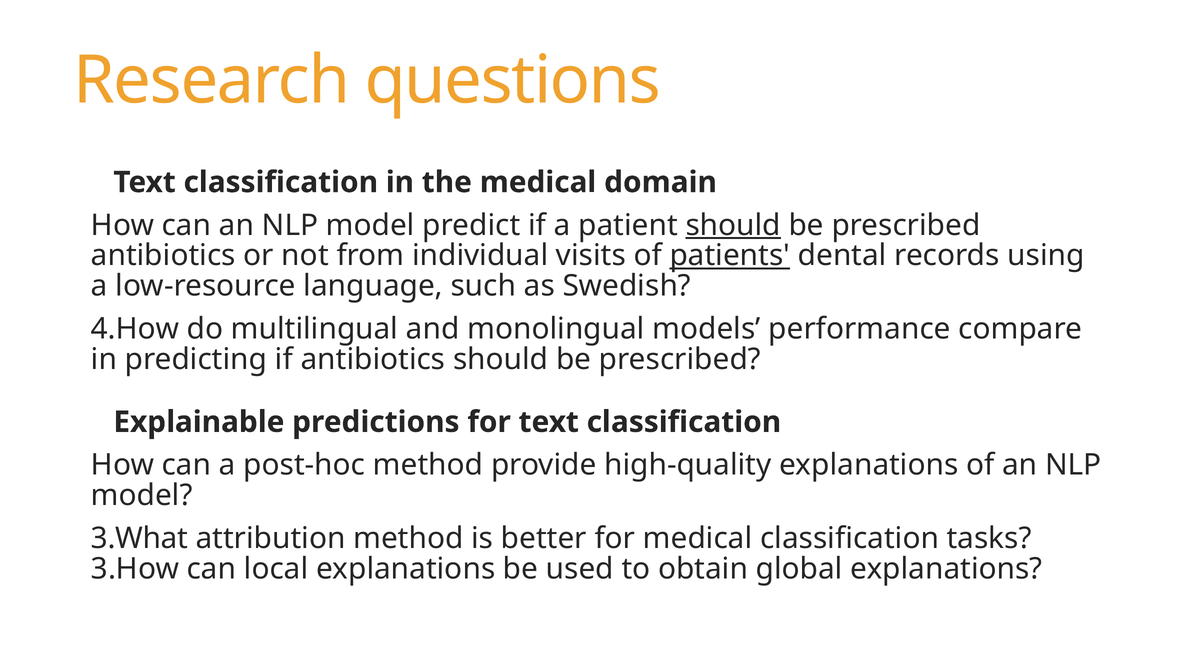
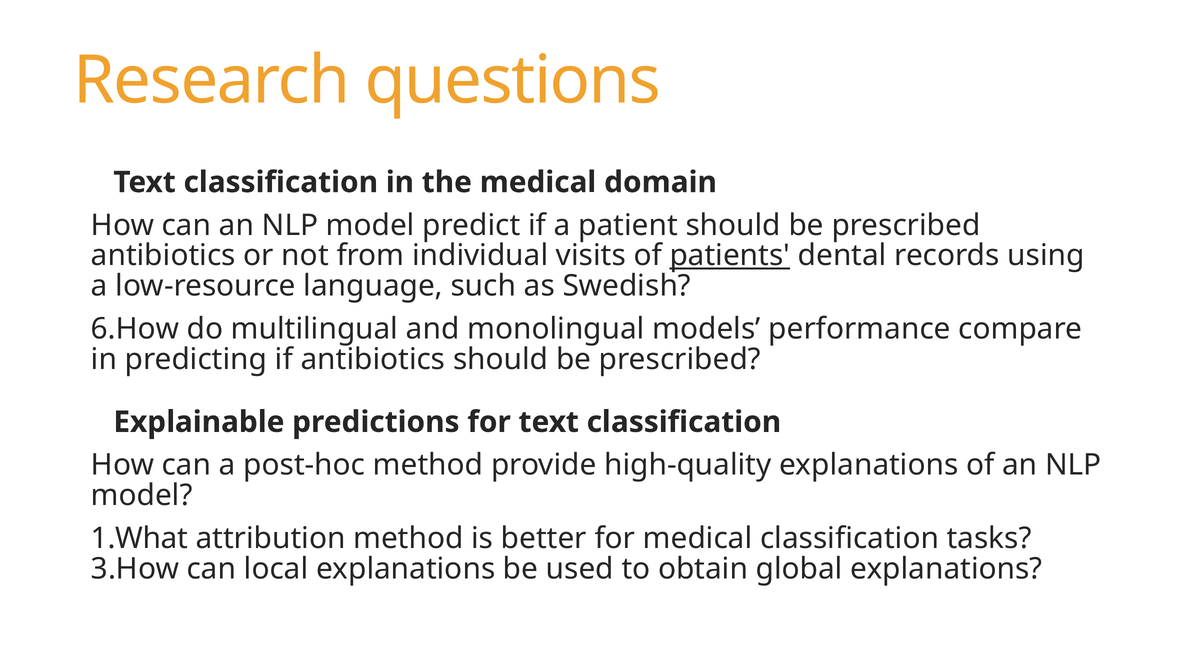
should underline: present -> none (733, 225)
4.How: 4.How -> 6.How (135, 329)
3.What: 3.What -> 1.What (140, 538)
